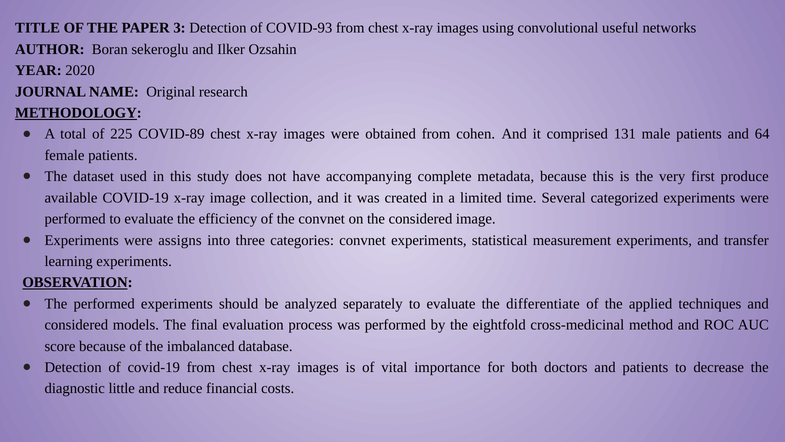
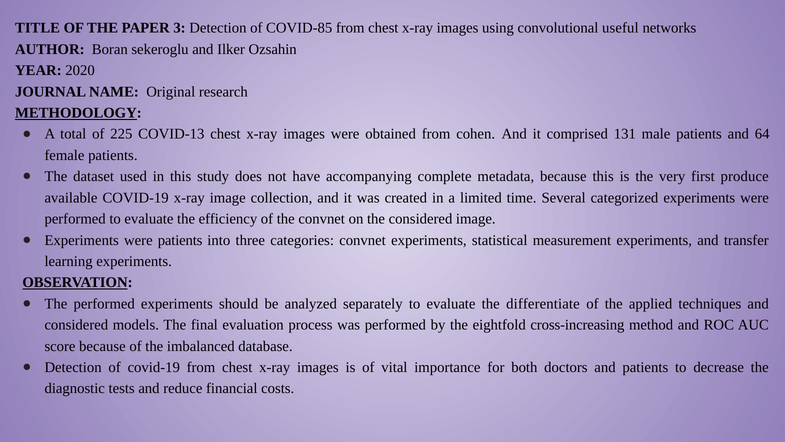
COVID-93: COVID-93 -> COVID-85 (299, 28)
COVID-89: COVID-89 -> COVID-13 (171, 134)
were assigns: assigns -> patients (180, 240)
cross-medicinal: cross-medicinal -> cross-increasing (577, 325)
little: little -> tests (122, 388)
